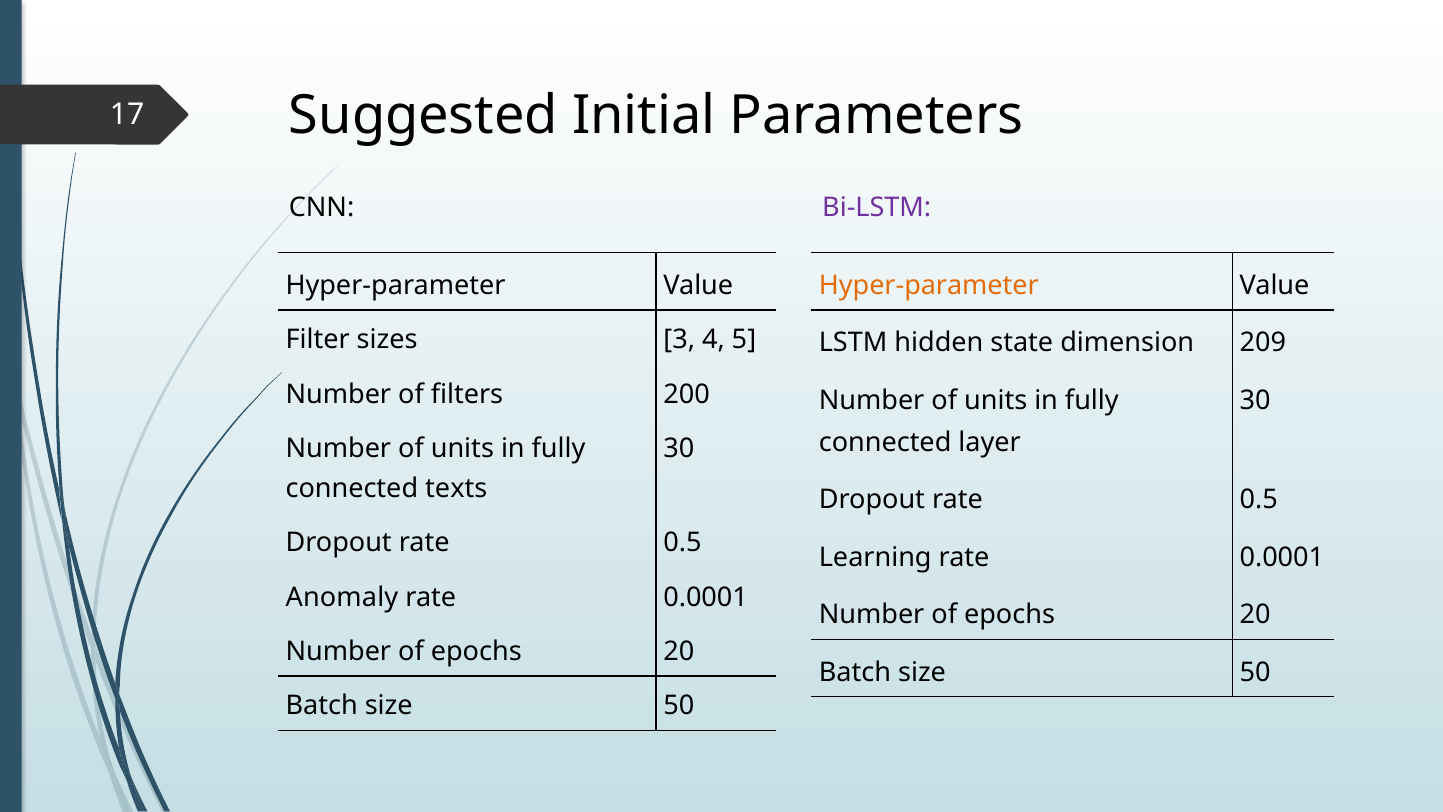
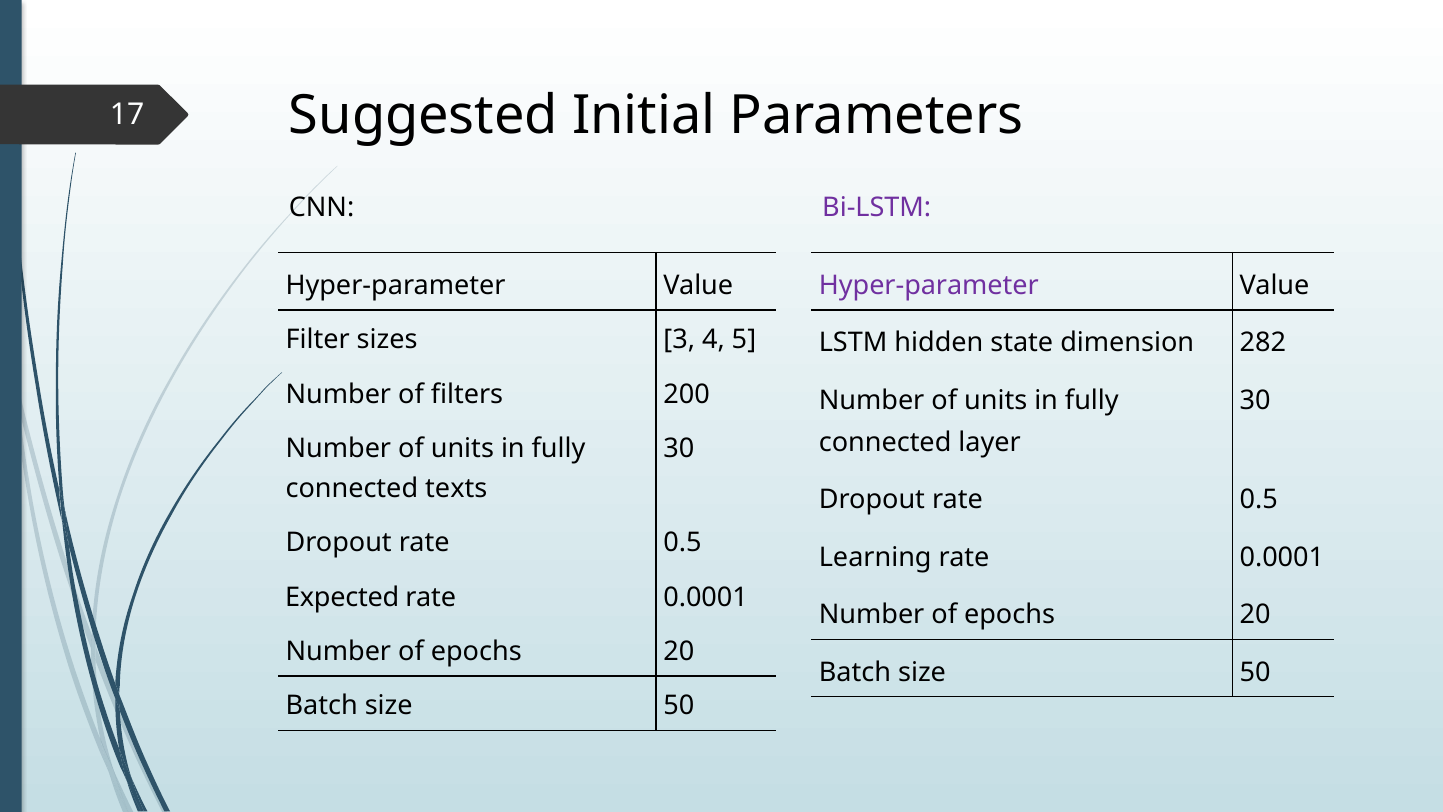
Hyper-parameter colour: orange -> purple (929, 285)
209: 209 -> 282 (1263, 343)
Anomaly: Anomaly -> Expected (342, 597)
